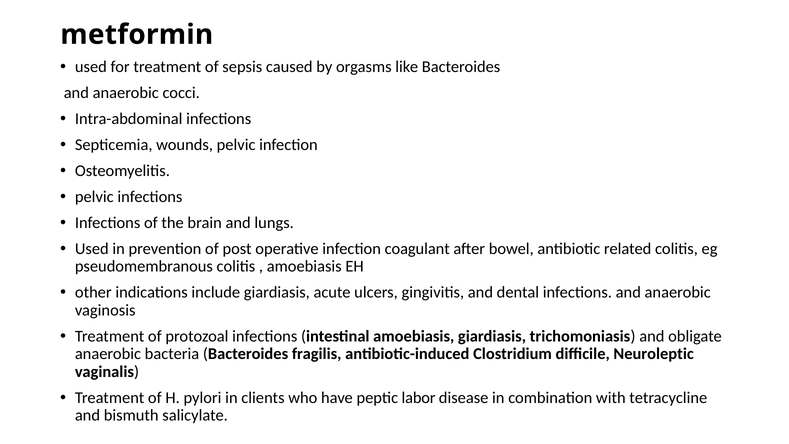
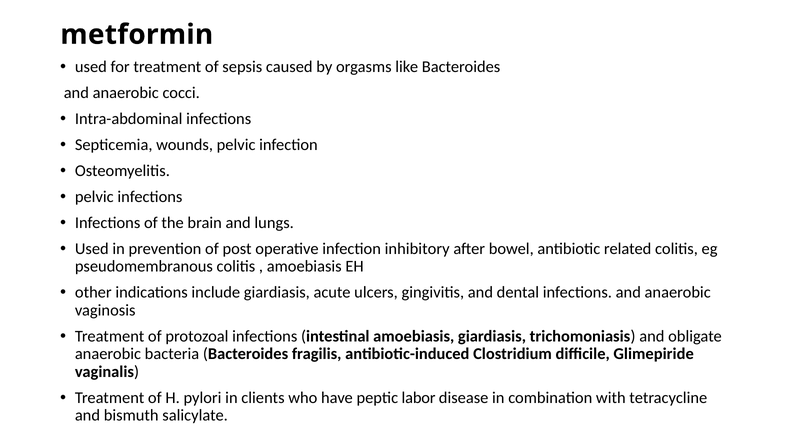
coagulant: coagulant -> inhibitory (417, 249)
Neuroleptic: Neuroleptic -> Glimepiride (654, 354)
